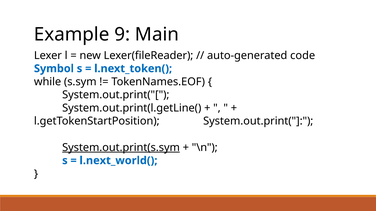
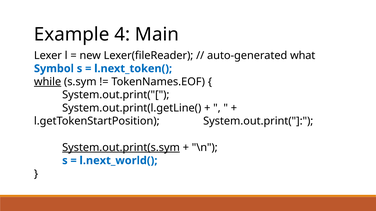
9: 9 -> 4 (122, 35)
code: code -> what (303, 56)
while underline: none -> present (48, 82)
